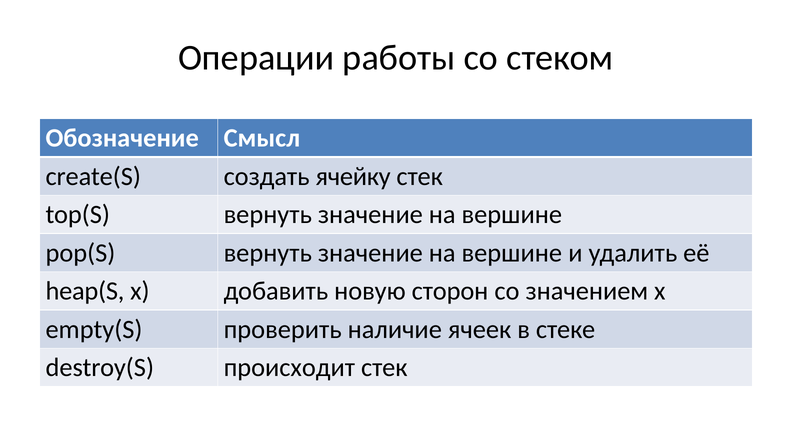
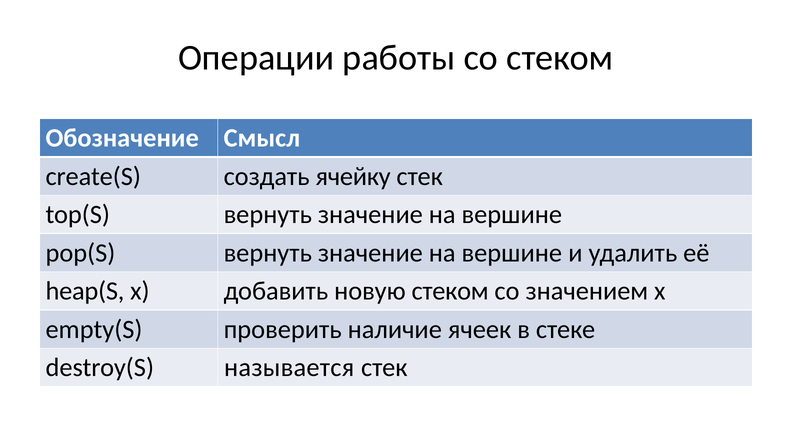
новую сторон: сторон -> стеком (450, 291)
происходит: происходит -> называется (289, 367)
